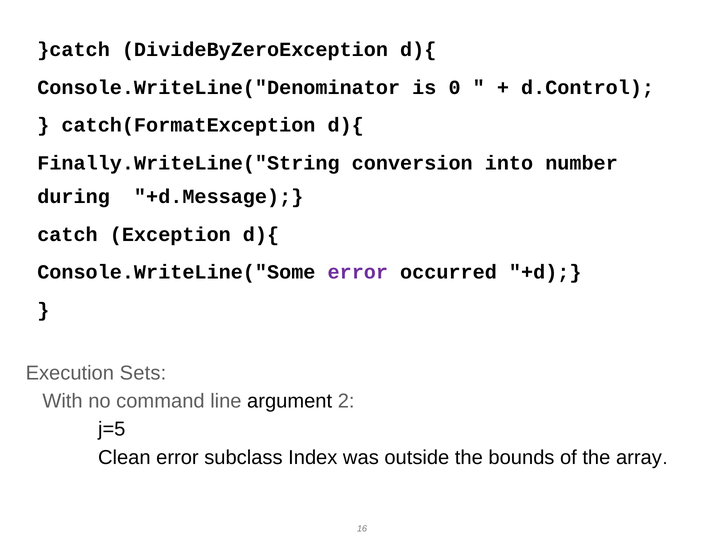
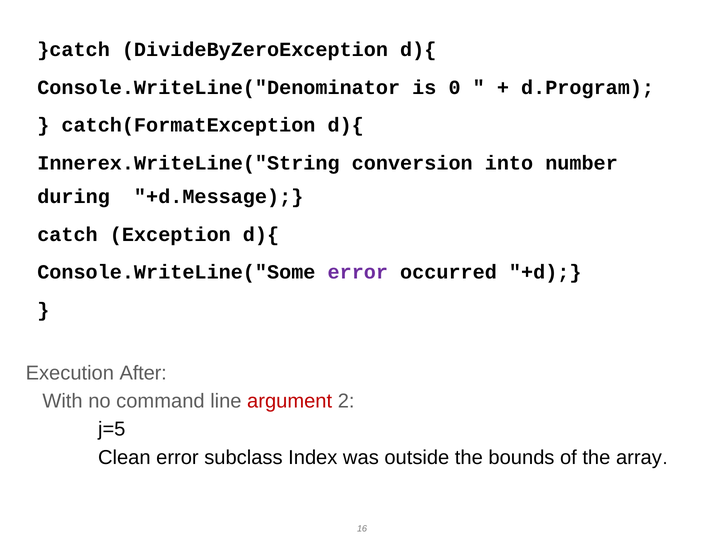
d.Control: d.Control -> d.Program (588, 87)
Finally.WriteLine("String: Finally.WriteLine("String -> Innerex.WriteLine("String (188, 163)
Sets: Sets -> After (143, 373)
argument colour: black -> red (290, 401)
